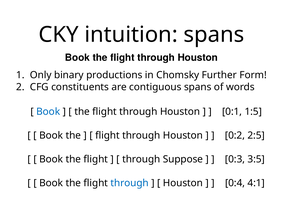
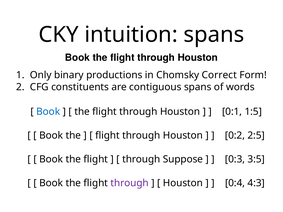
Further: Further -> Correct (219, 75)
through colour: blue -> purple (130, 183)
4:1: 4:1 -> 4:3 (256, 183)
